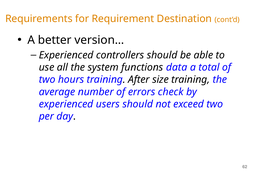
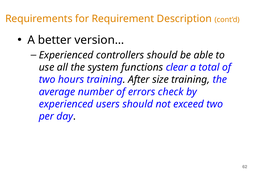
Destination: Destination -> Description (184, 19)
data: data -> clear (177, 67)
